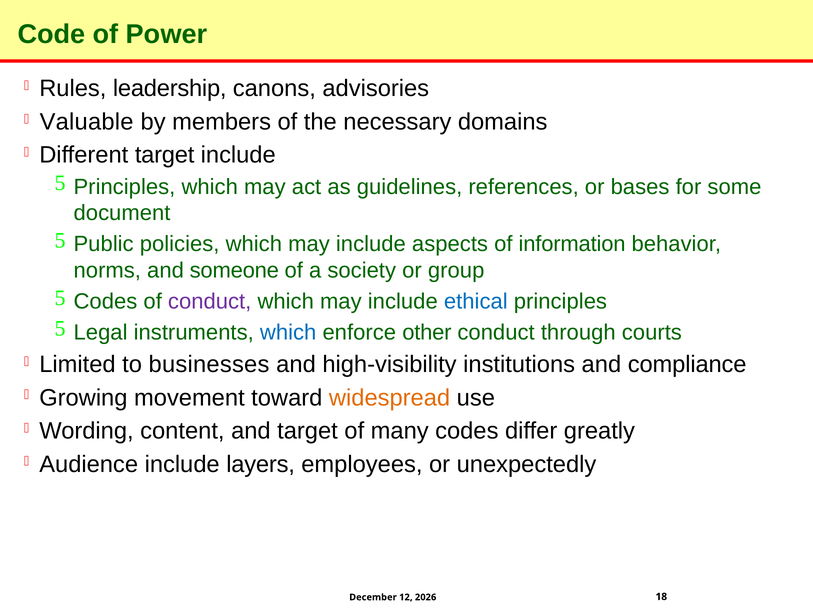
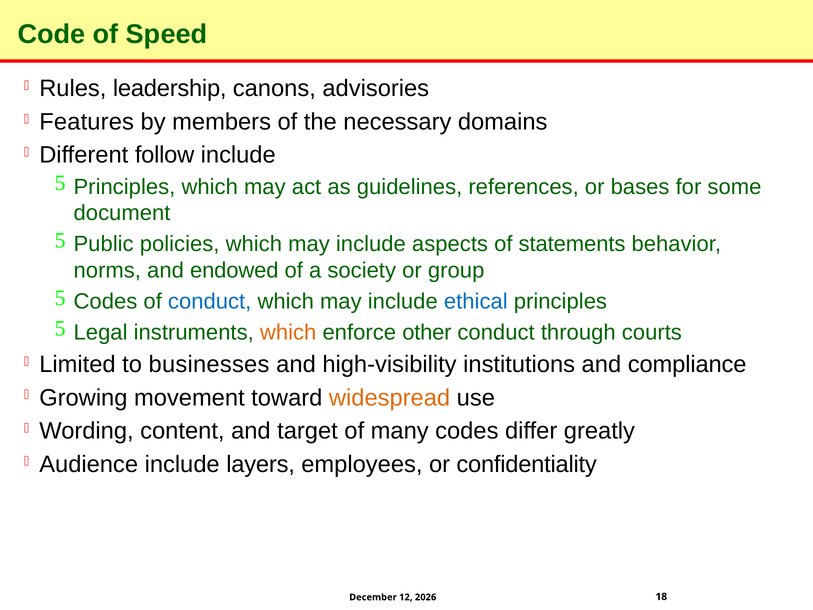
Power: Power -> Speed (167, 34)
Valuable: Valuable -> Features (87, 122)
Different target: target -> follow (165, 155)
information: information -> statements (572, 244)
someone: someone -> endowed (234, 270)
conduct colour: purple -> blue (210, 301)
which colour: blue -> orange (288, 332)
unexpectedly: unexpectedly -> confidentiality (527, 464)
